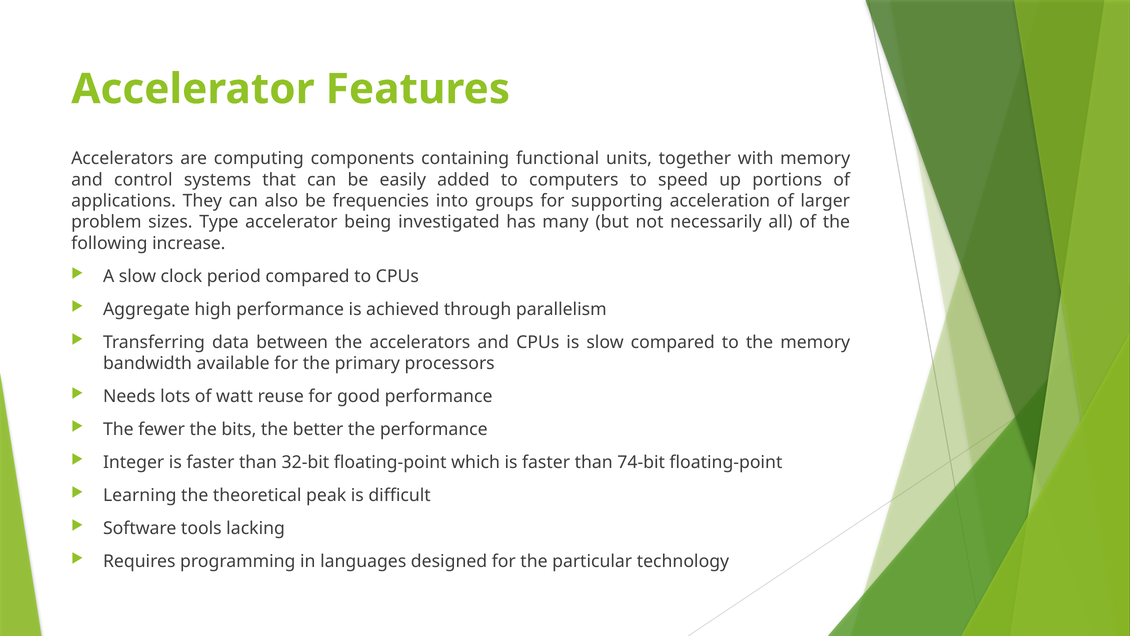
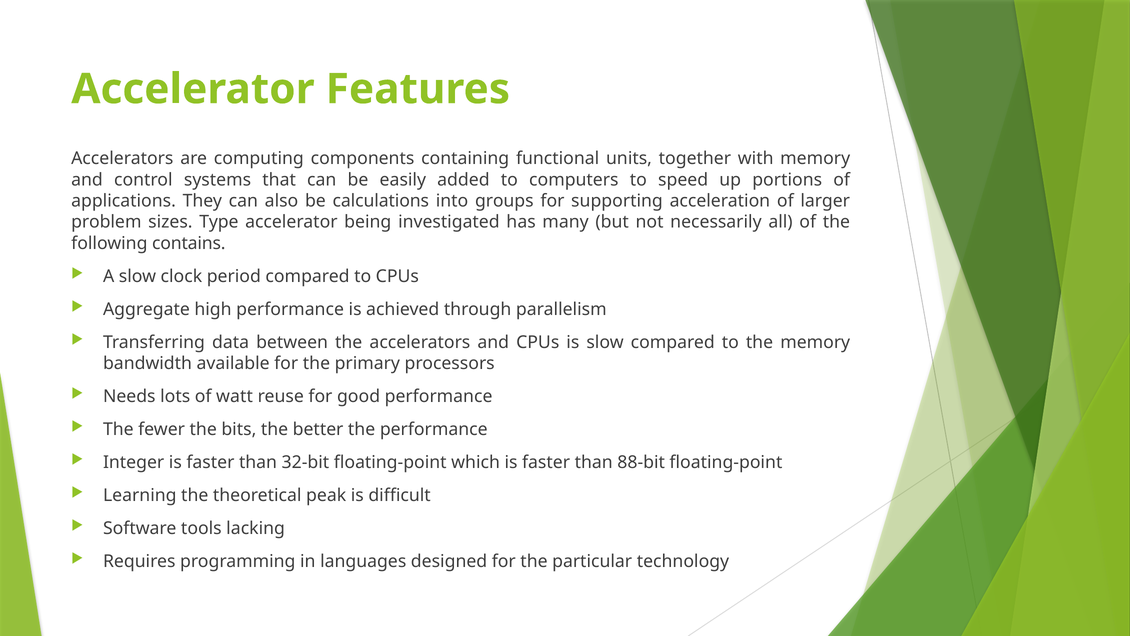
frequencies: frequencies -> calculations (381, 201)
increase: increase -> contains (189, 243)
74-bit: 74-bit -> 88-bit (641, 462)
